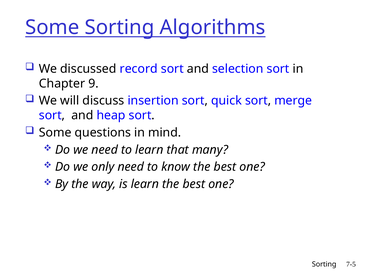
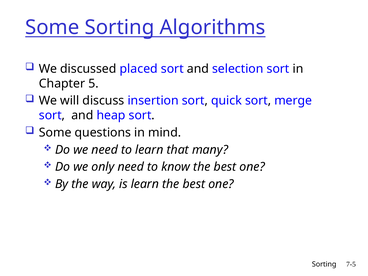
record: record -> placed (139, 69)
9: 9 -> 5 (93, 83)
